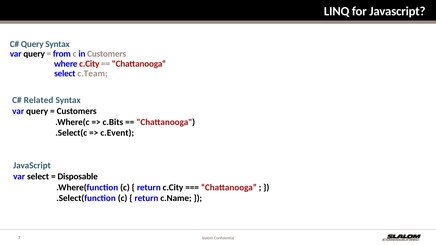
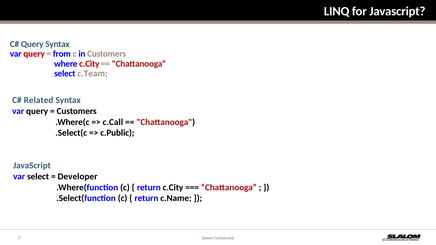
query colour: black -> red (34, 54)
c.Bits: c.Bits -> c.Call (113, 122)
c.Event: c.Event -> c.Public (117, 133)
Disposable: Disposable -> Developer (78, 177)
